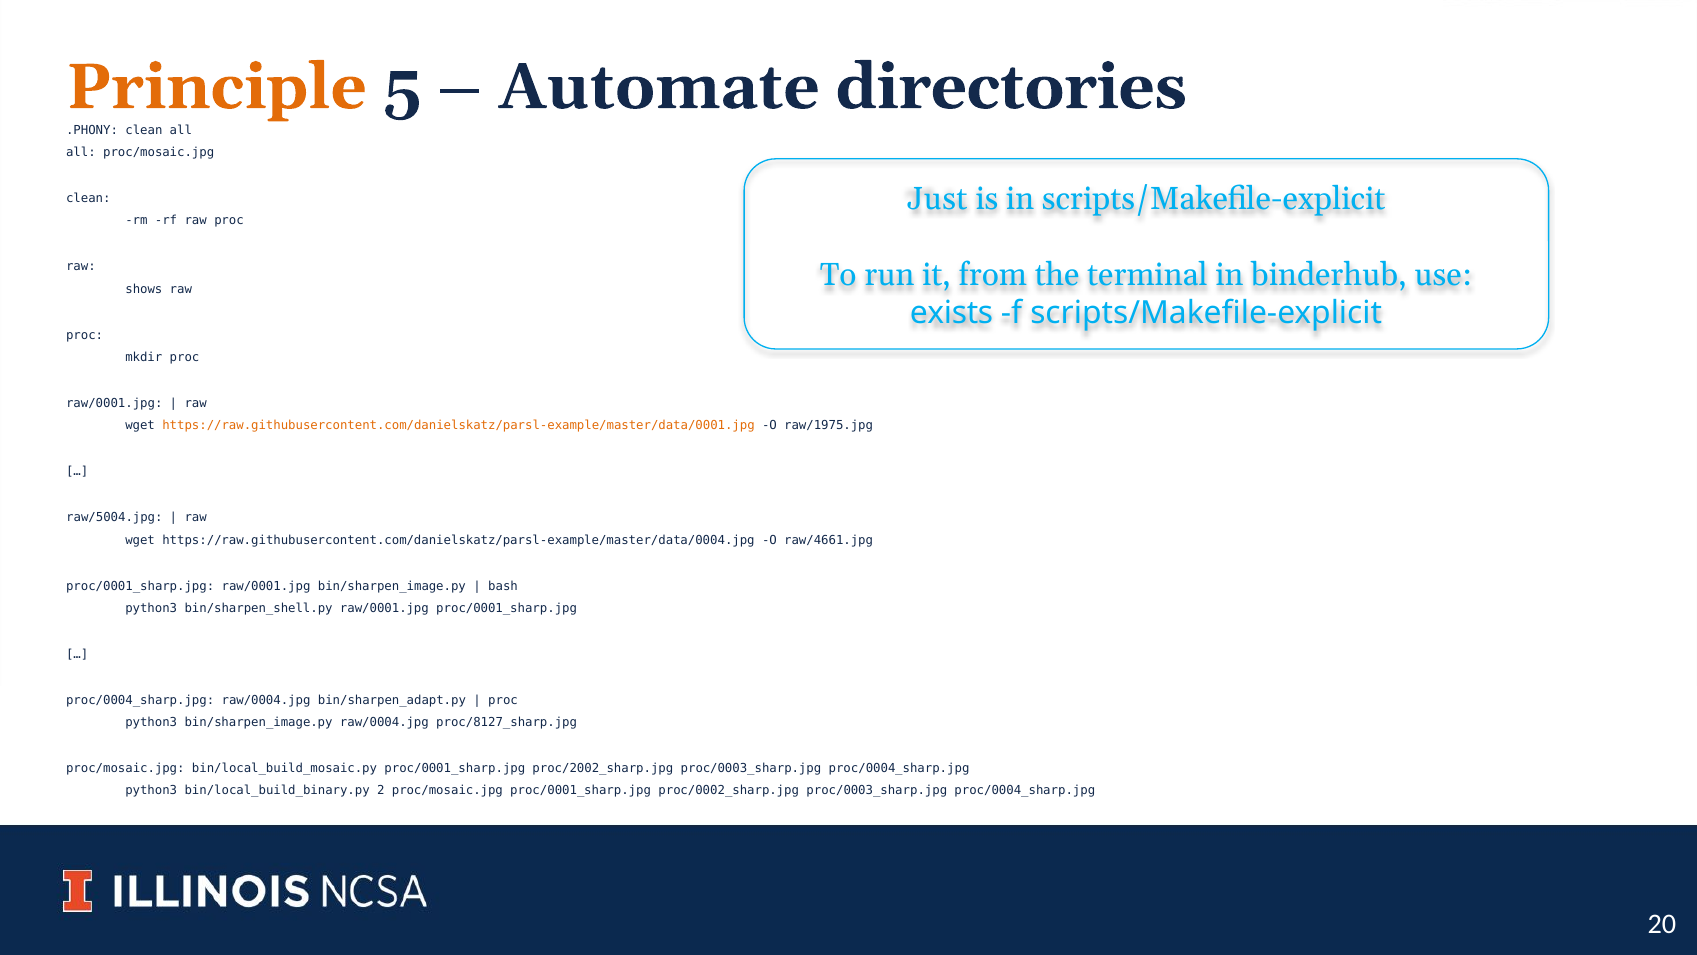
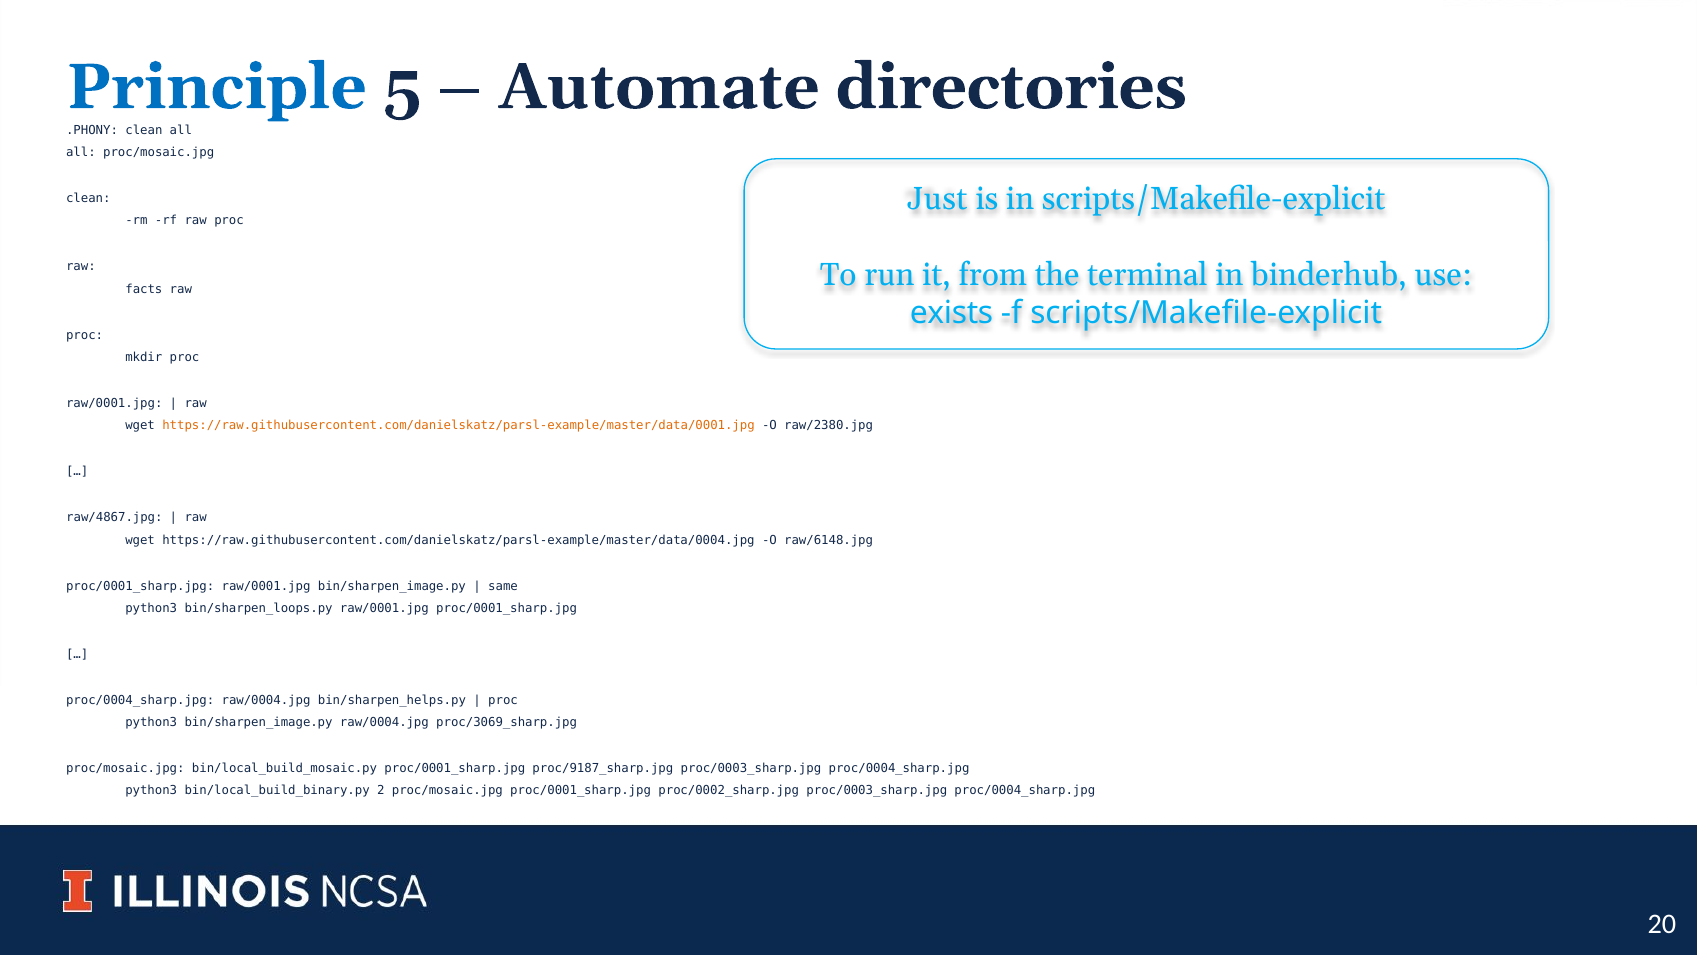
Principle colour: orange -> blue (217, 87)
shows: shows -> facts (144, 289)
raw/1975.jpg: raw/1975.jpg -> raw/2380.jpg (829, 425)
raw/5004.jpg: raw/5004.jpg -> raw/4867.jpg (114, 517)
raw/4661.jpg: raw/4661.jpg -> raw/6148.jpg (829, 540)
bash: bash -> same (503, 586)
bin/sharpen_shell.py: bin/sharpen_shell.py -> bin/sharpen_loops.py (259, 608)
bin/sharpen_adapt.py: bin/sharpen_adapt.py -> bin/sharpen_helps.py (392, 700)
proc/8127_sharp.jpg: proc/8127_sharp.jpg -> proc/3069_sharp.jpg (507, 722)
proc/2002_sharp.jpg: proc/2002_sharp.jpg -> proc/9187_sharp.jpg (603, 768)
